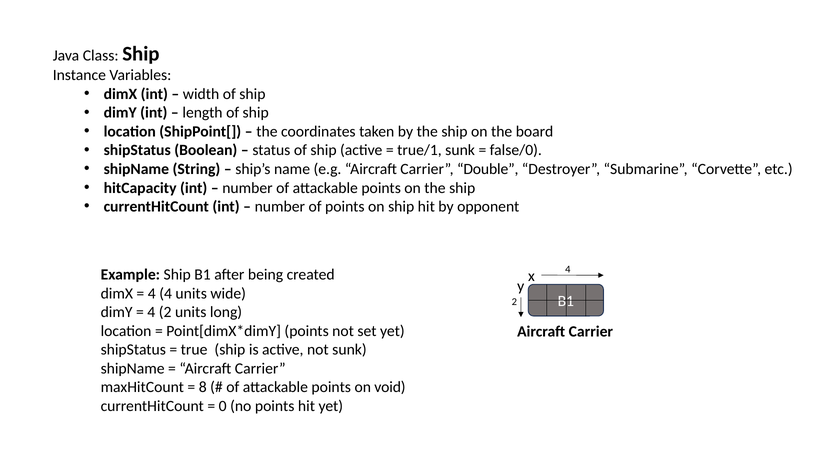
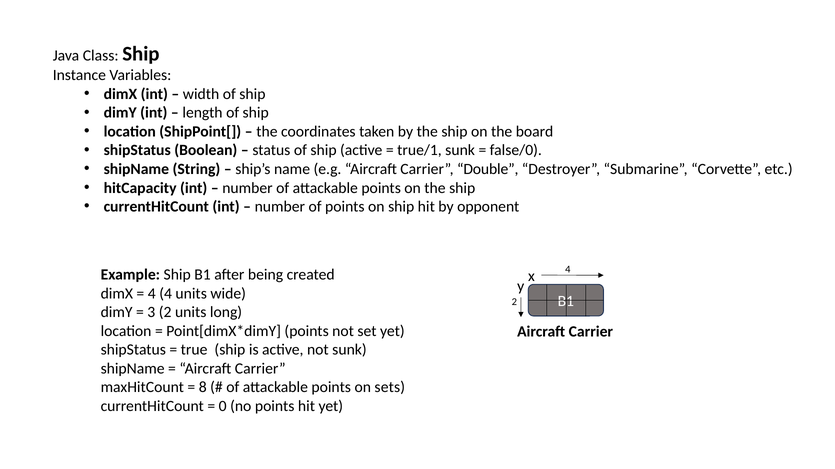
4: 4 -> 3 (151, 313)
void: void -> sets (390, 388)
